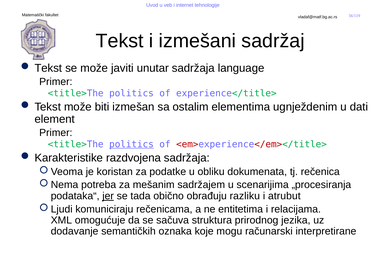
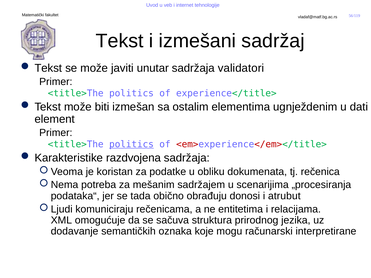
language: language -> validatori (241, 68)
jer underline: present -> none (108, 196)
razliku: razliku -> donosi (245, 196)
